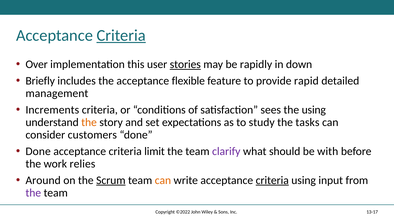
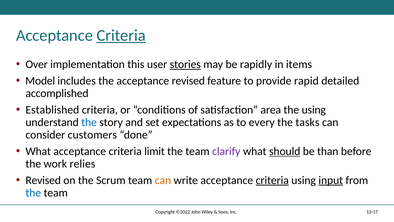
down: down -> items (299, 64)
Briefly: Briefly -> Model (40, 81)
acceptance flexible: flexible -> revised (188, 81)
management: management -> accomplished (57, 93)
Increments: Increments -> Established (52, 110)
sees: sees -> area (271, 110)
the colour: orange -> blue (89, 122)
study: study -> every (262, 122)
Done: Done -> What (38, 151)
should underline: none -> present (285, 151)
with: with -> than (328, 151)
Around: Around -> Revised (43, 180)
Scrum underline: present -> none (111, 180)
input underline: none -> present (331, 180)
the colour: purple -> blue (33, 192)
